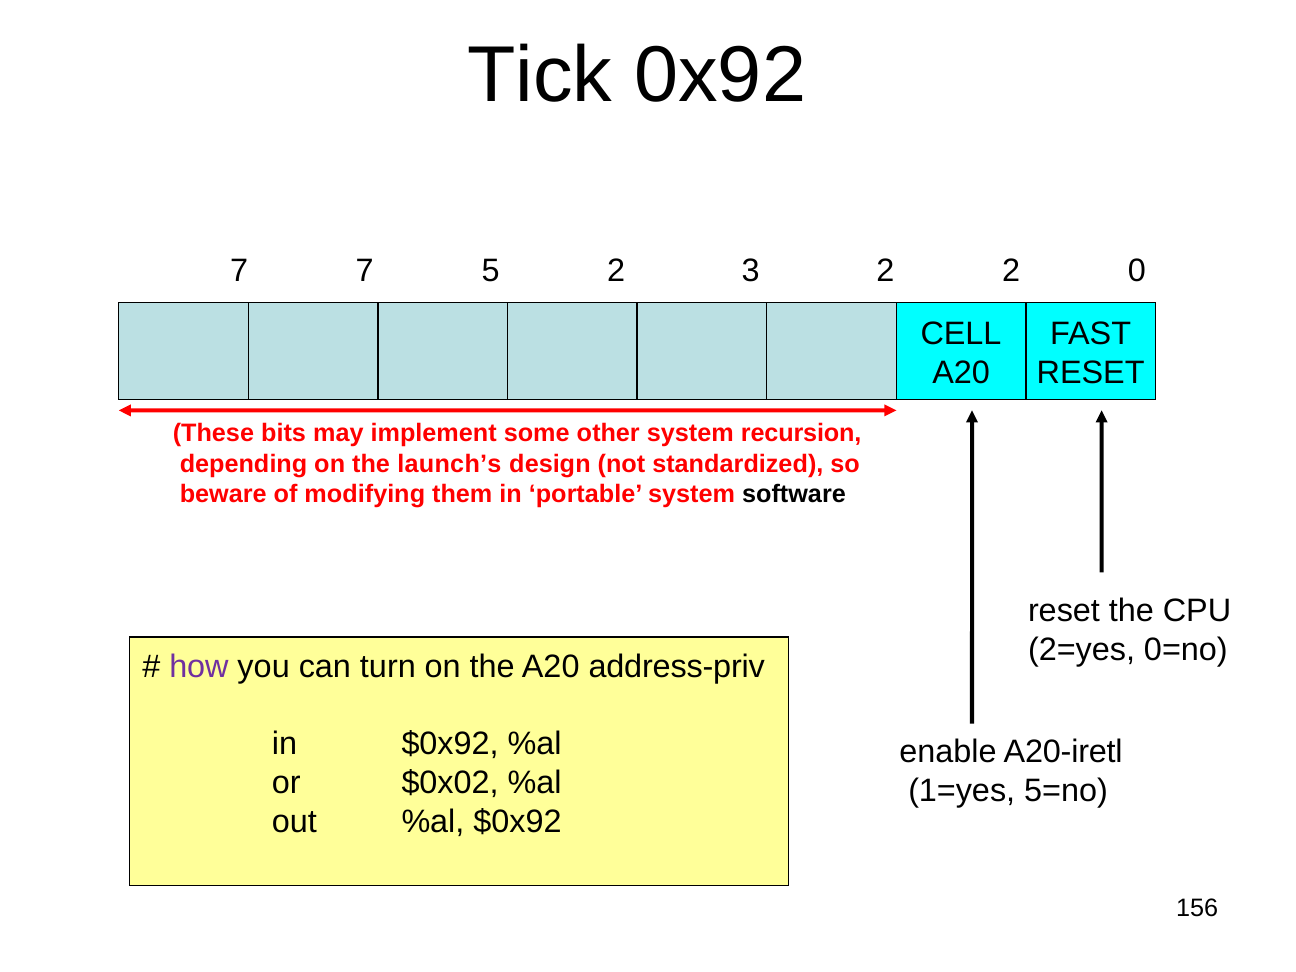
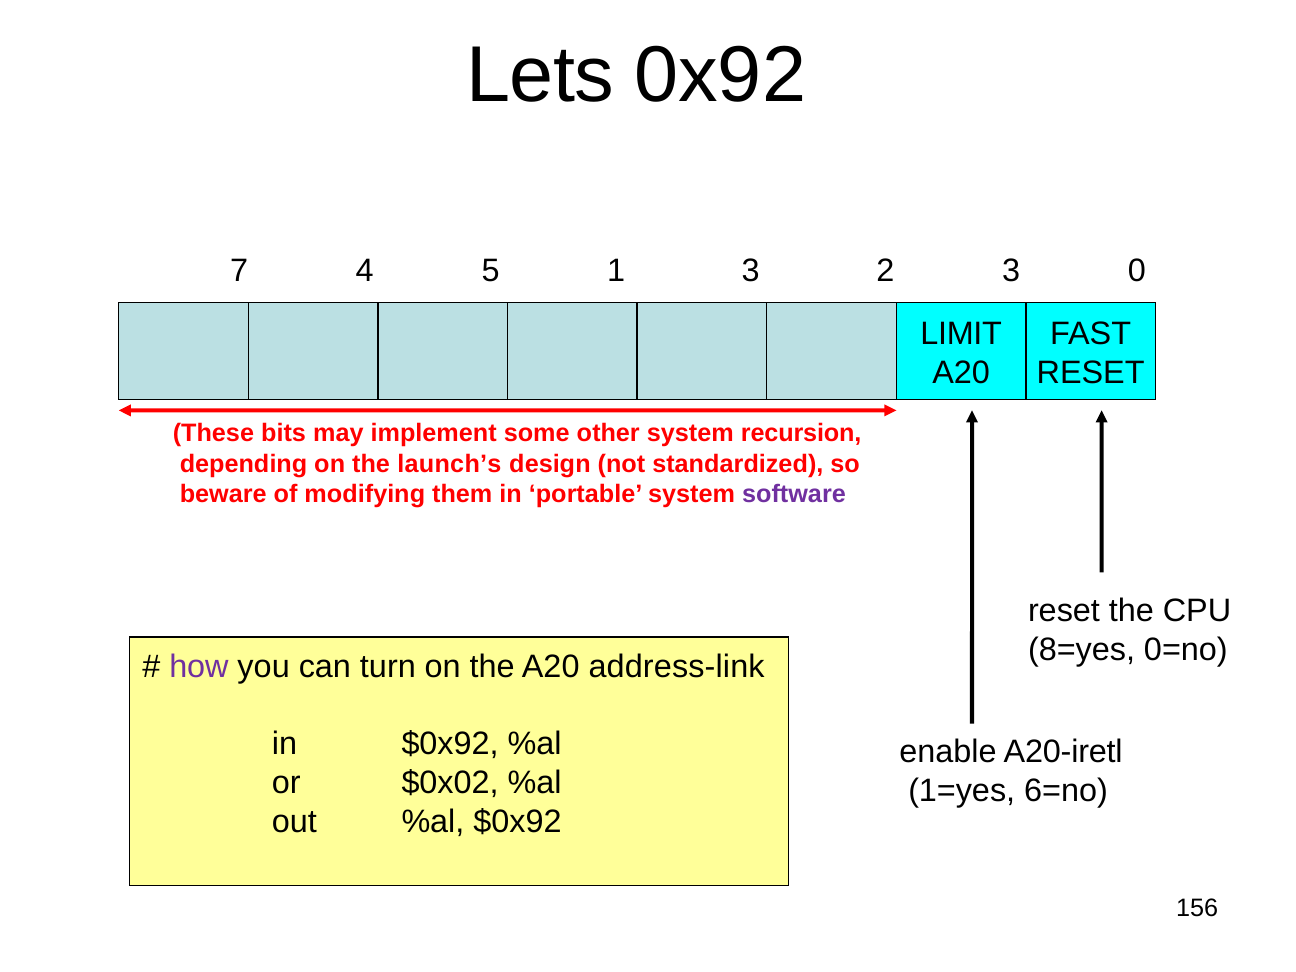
Tick: Tick -> Lets (540, 76)
7 7: 7 -> 4 (365, 271)
5 2: 2 -> 1 (616, 271)
2 2: 2 -> 3 (1011, 271)
CELL: CELL -> LIMIT (961, 334)
software colour: black -> purple (794, 494)
2=yes: 2=yes -> 8=yes (1082, 650)
address-priv: address-priv -> address-link (677, 666)
5=no: 5=no -> 6=no (1066, 791)
